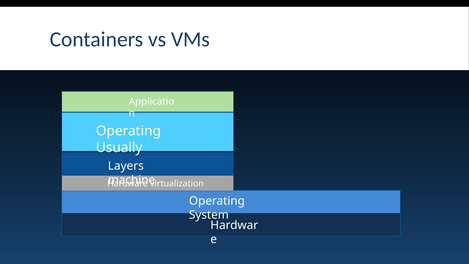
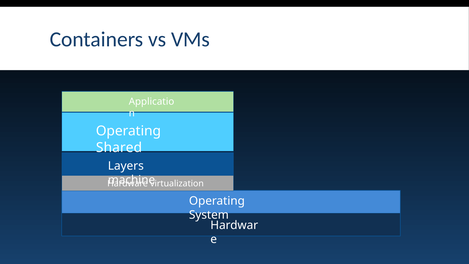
Usually: Usually -> Shared (119, 147)
